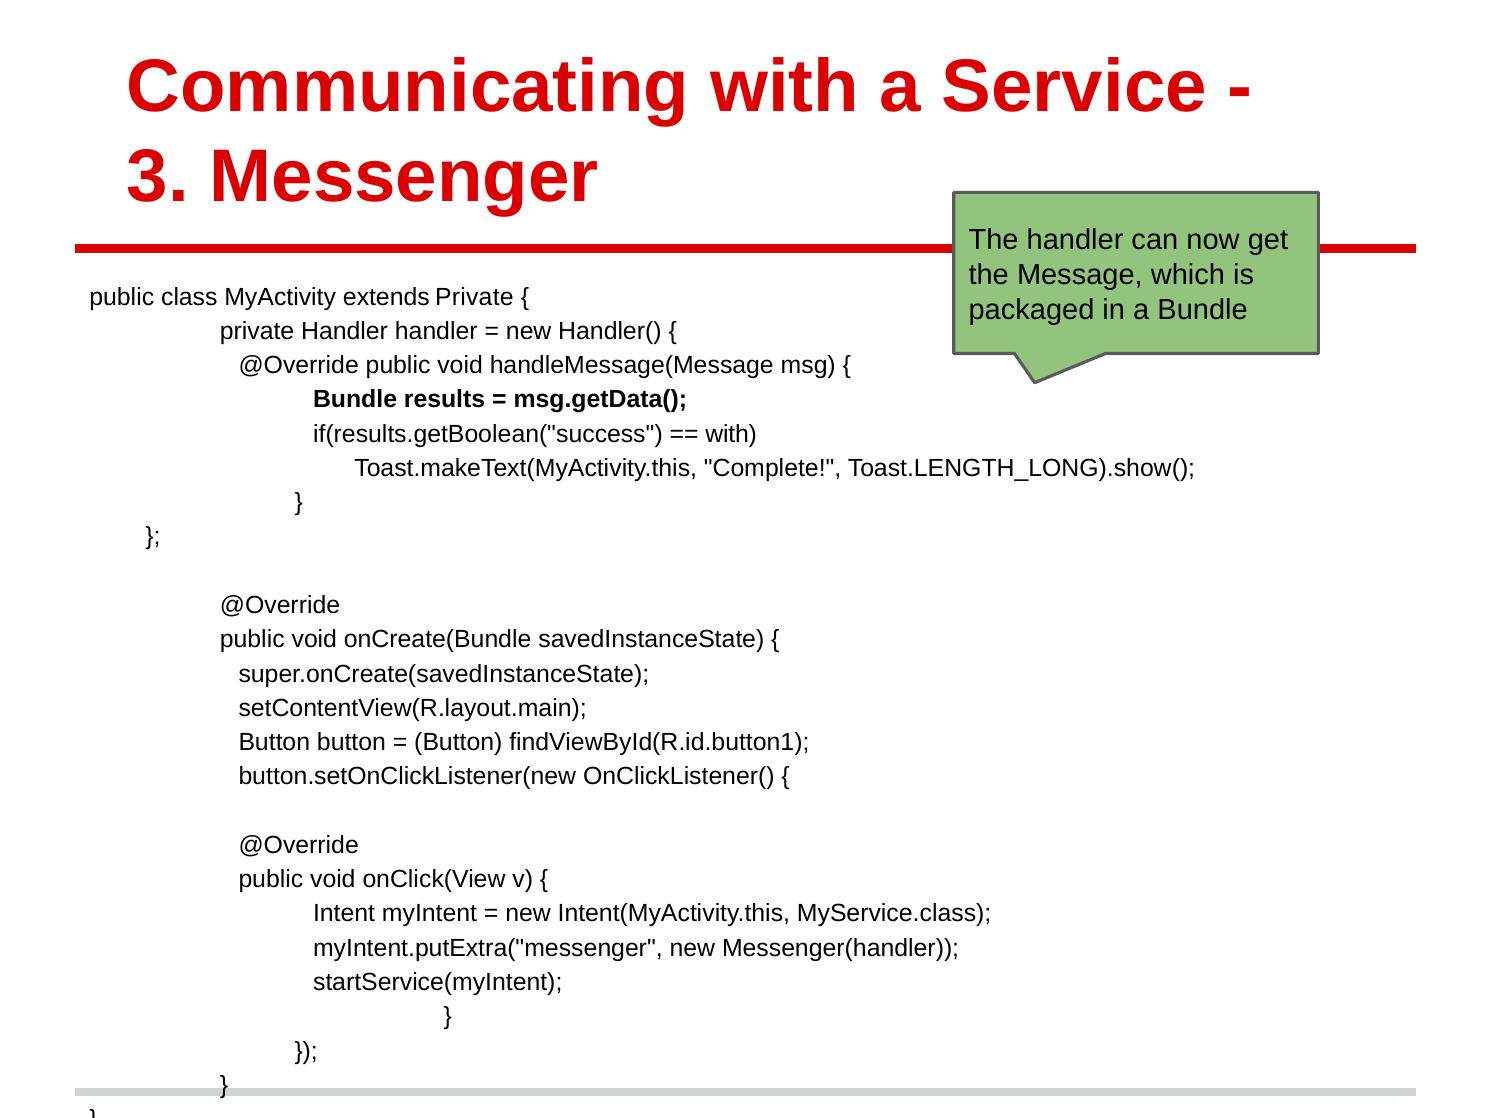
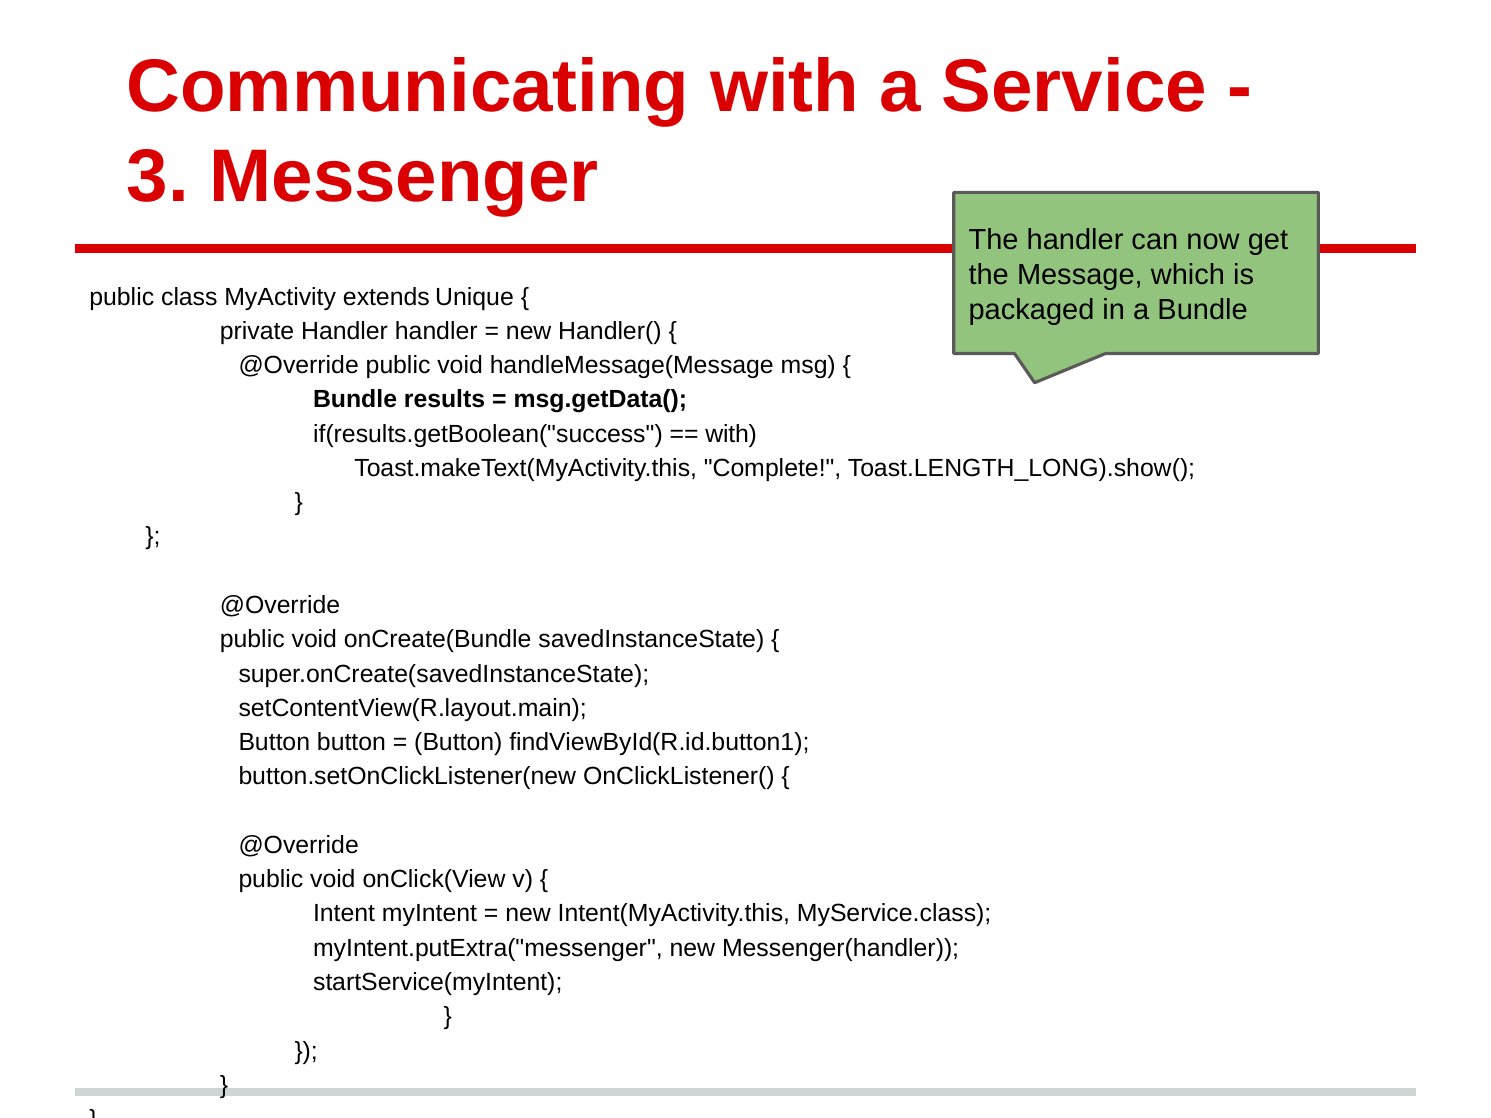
extends Private: Private -> Unique (475, 297)
